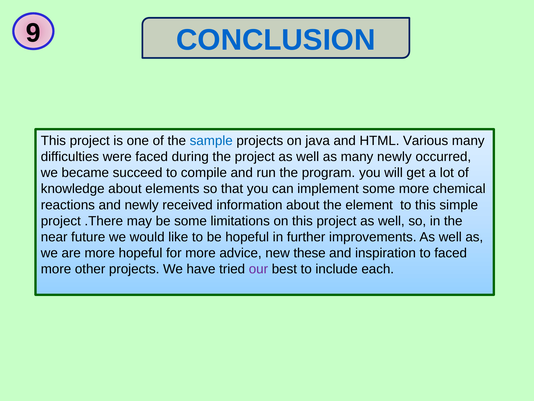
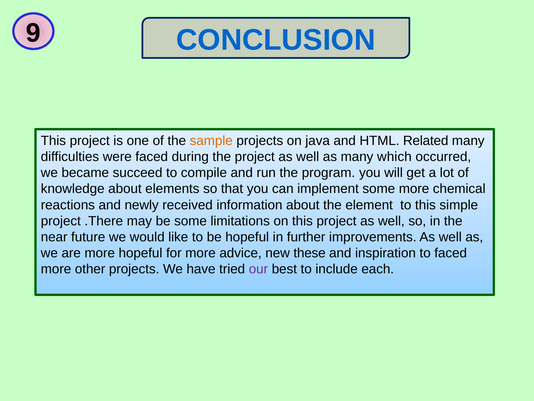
sample colour: blue -> orange (211, 141)
Various: Various -> Related (426, 141)
many newly: newly -> which (394, 157)
